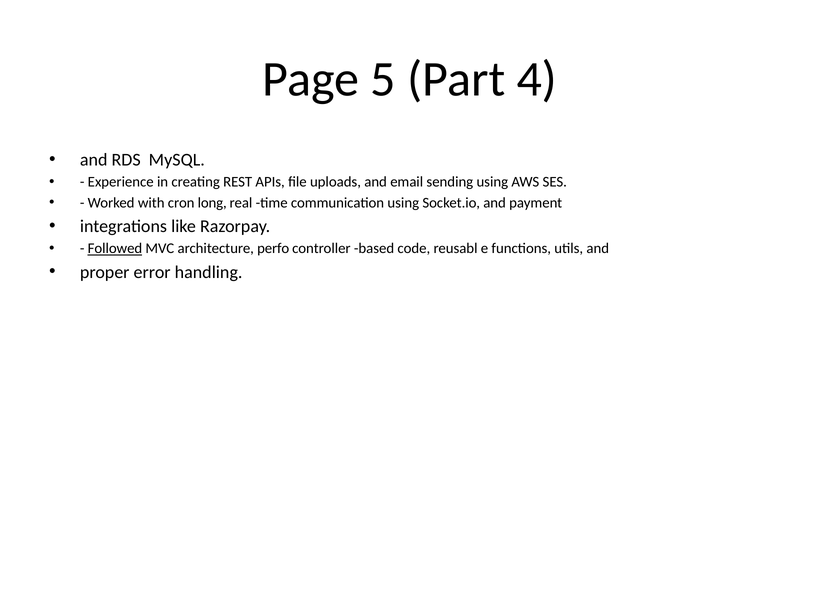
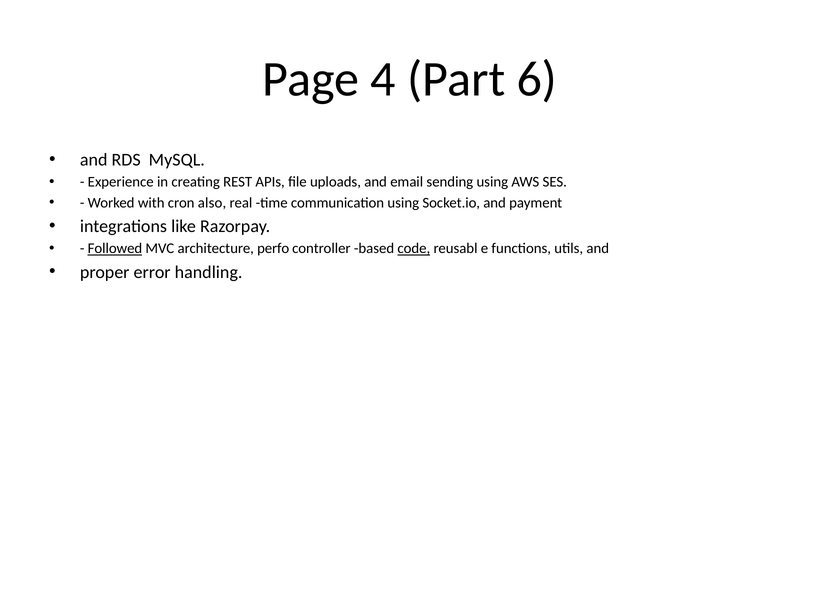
5: 5 -> 4 (383, 79)
4: 4 -> 6 (537, 79)
long: long -> also (212, 203)
code underline: none -> present (414, 249)
